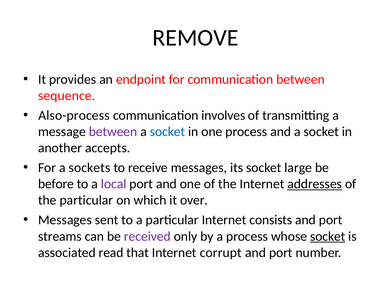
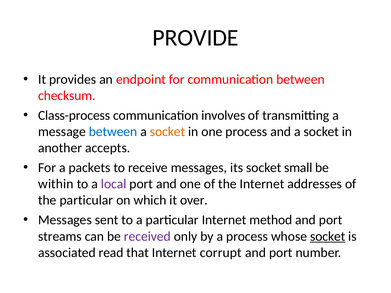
REMOVE: REMOVE -> PROVIDE (196, 38)
sequence: sequence -> checksum (67, 96)
Also-process: Also-process -> Class-process (74, 116)
between colour: purple -> blue (113, 132)
socket colour: blue -> orange (168, 132)
sockets: sockets -> packets (90, 168)
large: large -> small (298, 168)
before: before -> within (56, 184)
addresses underline: present -> none (315, 184)
consists: consists -> method (271, 220)
